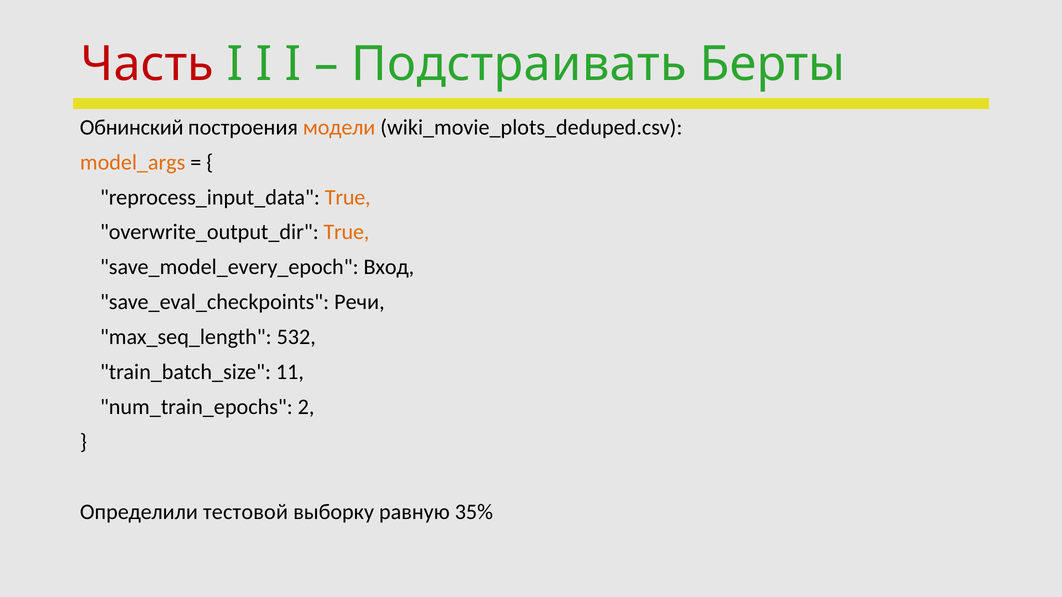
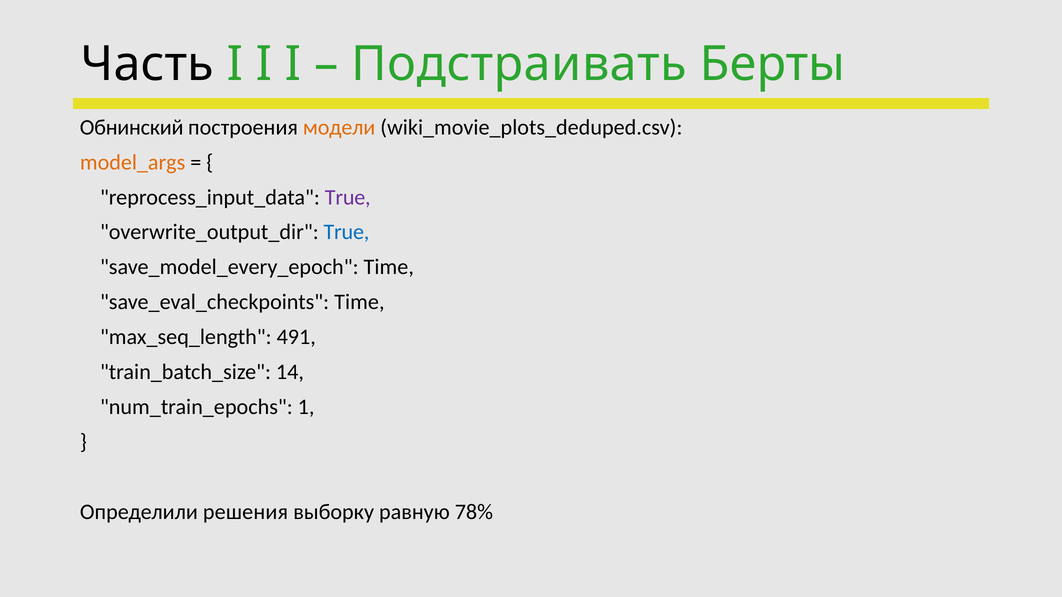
Часть colour: red -> black (147, 64)
True colour: orange -> purple (348, 197)
True colour: orange -> blue (346, 232)
save_model_every_epoch Вход: Вход -> Time (389, 267)
save_eval_checkpoints Речи: Речи -> Time (359, 302)
532: 532 -> 491 (296, 337)
11: 11 -> 14 (290, 372)
2: 2 -> 1 (306, 407)
тестовой: тестовой -> решения (246, 512)
35%: 35% -> 78% (474, 512)
